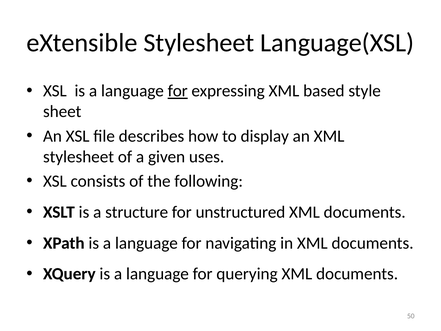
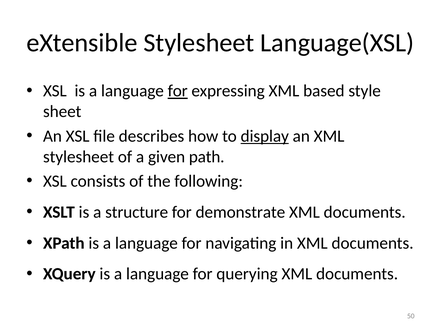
display underline: none -> present (265, 136)
uses: uses -> path (207, 157)
unstructured: unstructured -> demonstrate (240, 212)
